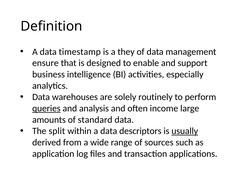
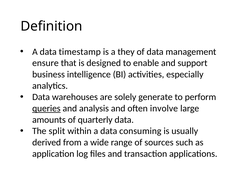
routinely: routinely -> generate (155, 97)
income: income -> involve (164, 108)
standard: standard -> quarterly (95, 119)
descriptors: descriptors -> consuming (140, 131)
usually underline: present -> none (185, 131)
